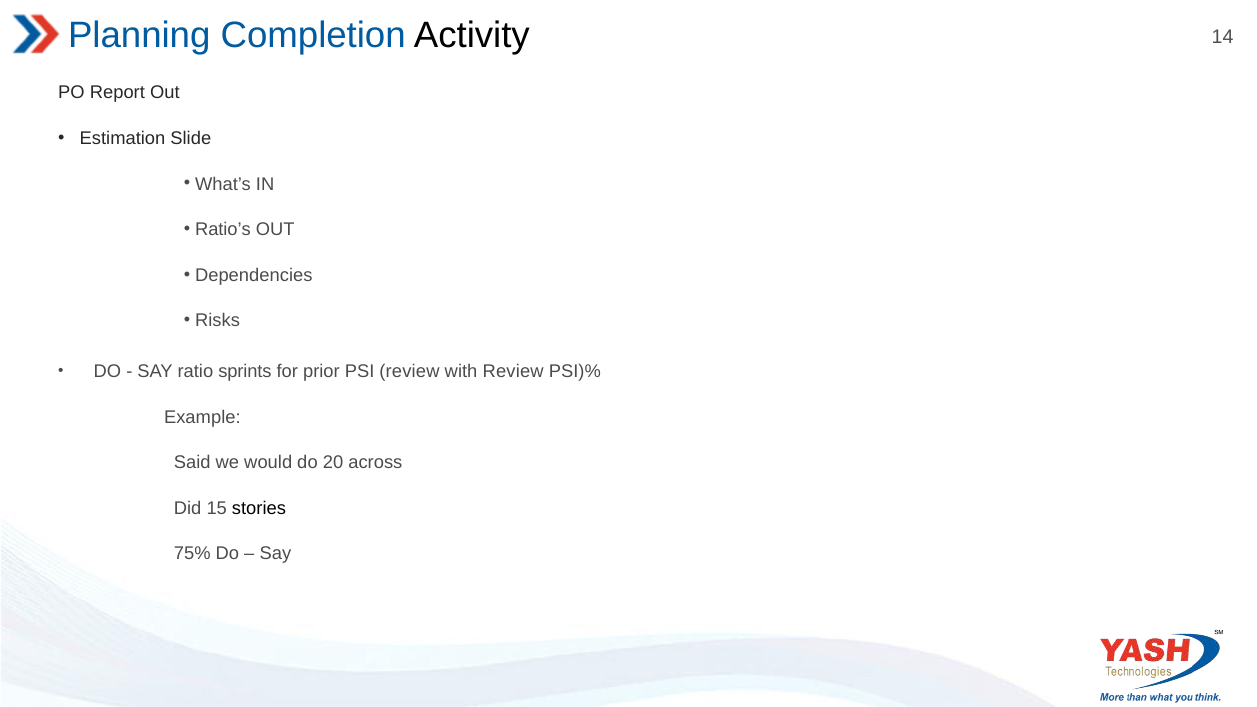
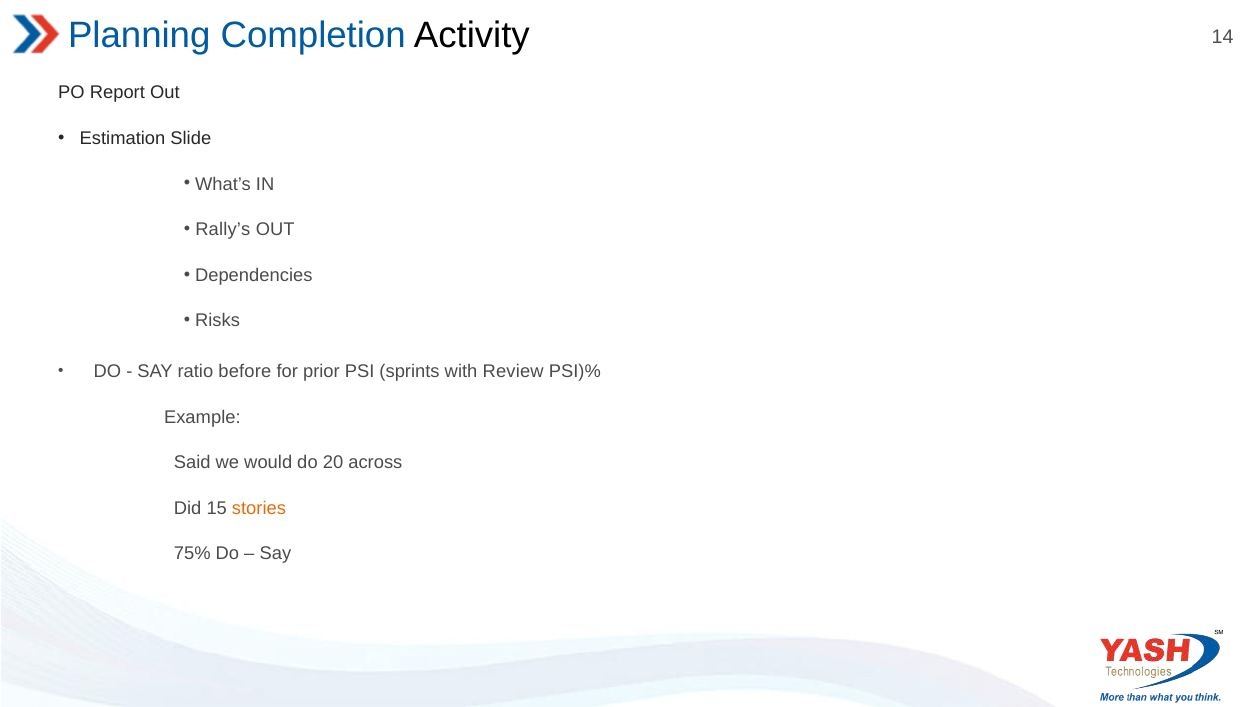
Ratio’s: Ratio’s -> Rally’s (223, 230)
sprints: sprints -> before (245, 372)
PSI review: review -> sprints (410, 372)
stories colour: black -> orange (259, 509)
